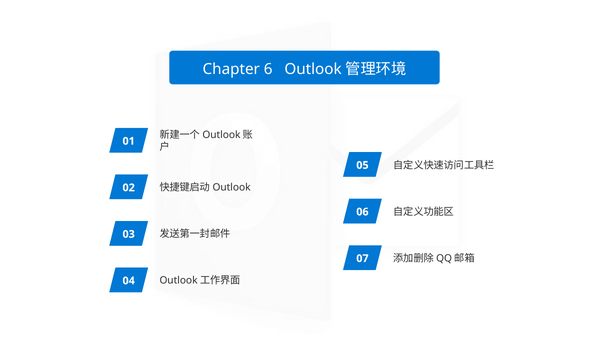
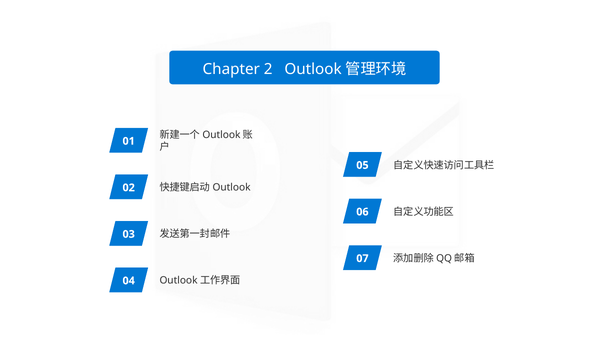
6: 6 -> 2 (268, 69)
